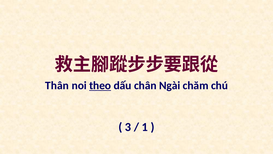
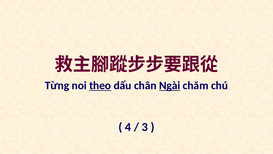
Thân: Thân -> Từng (57, 85)
Ngài underline: none -> present (170, 85)
3: 3 -> 4 (128, 127)
1: 1 -> 3 (145, 127)
